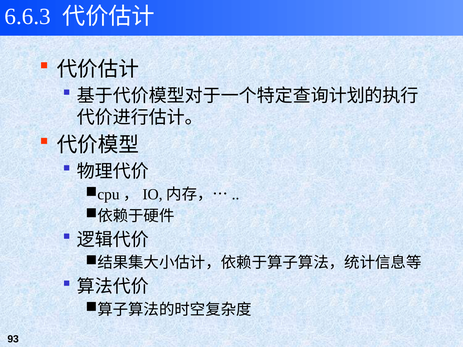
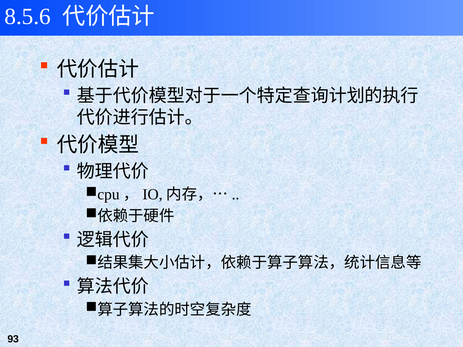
6.6.3: 6.6.3 -> 8.5.6 (28, 16)
